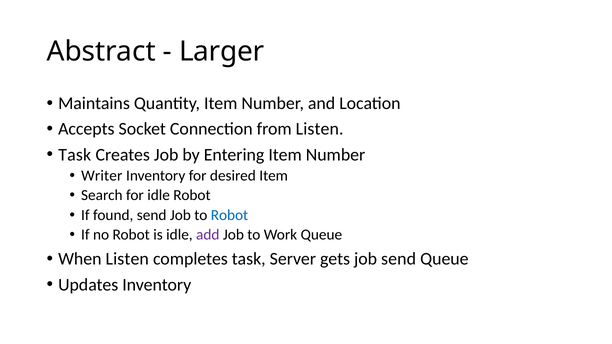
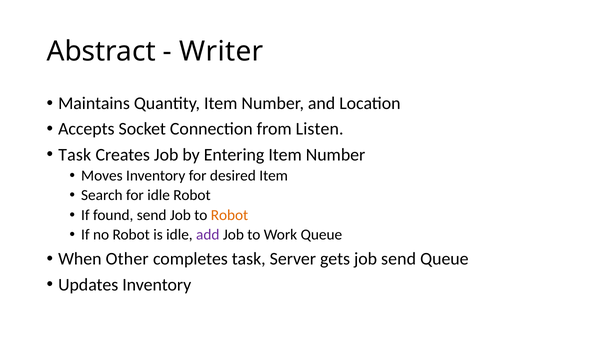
Larger: Larger -> Writer (221, 51)
Writer: Writer -> Moves (102, 176)
Robot colour: blue -> orange (230, 215)
When Listen: Listen -> Other (127, 259)
